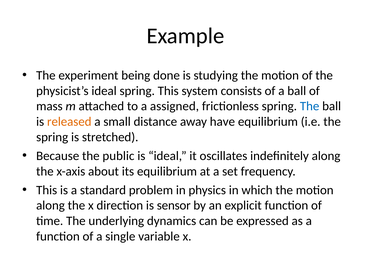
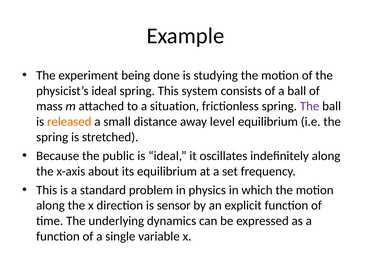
assigned: assigned -> situation (175, 106)
The colour: blue -> purple (310, 106)
have: have -> level (222, 122)
